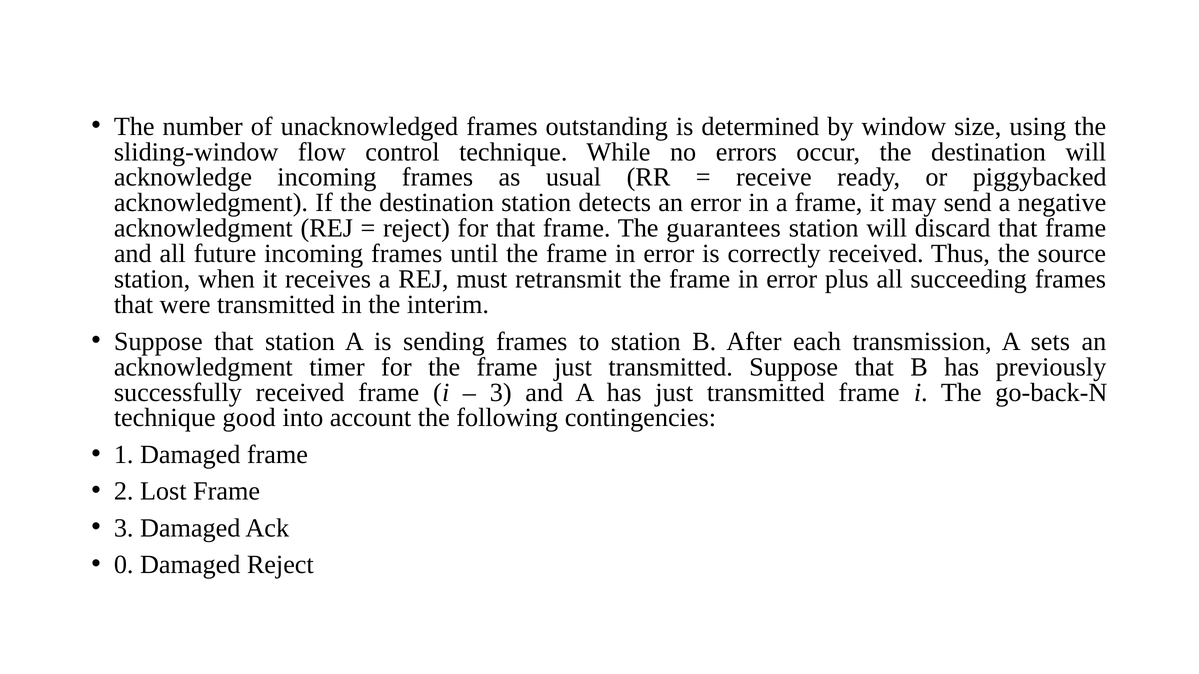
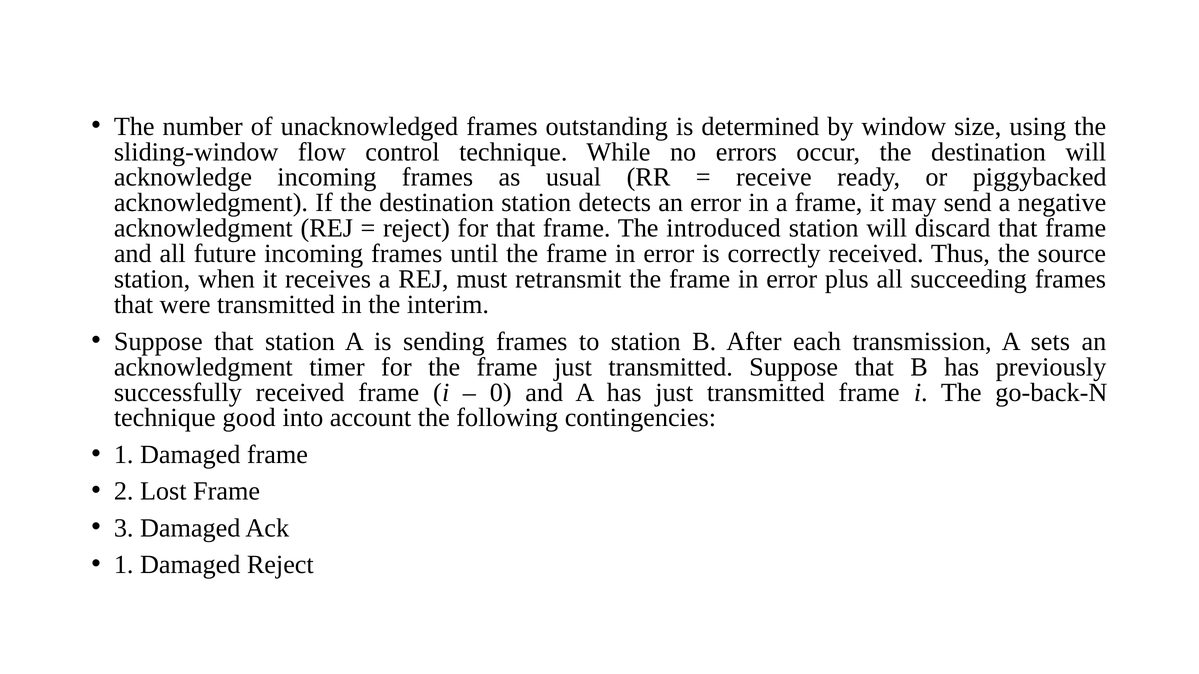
guarantees: guarantees -> introduced (724, 228)
3: 3 -> 0 (501, 393)
0: 0 -> 1 (124, 565)
